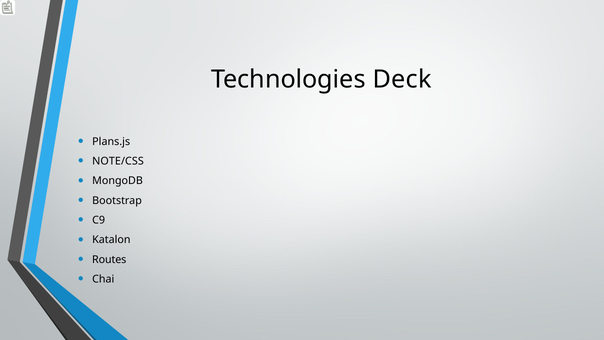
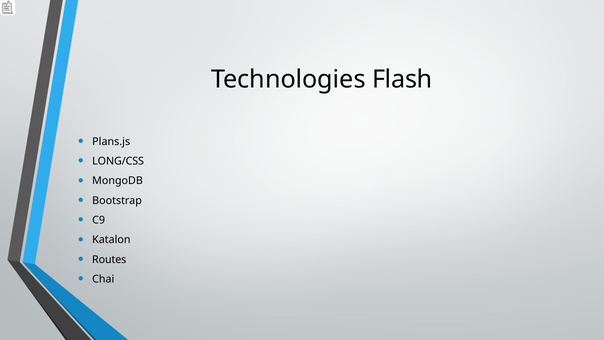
Deck: Deck -> Flash (402, 79)
NOTE/CSS: NOTE/CSS -> LONG/CSS (118, 161)
